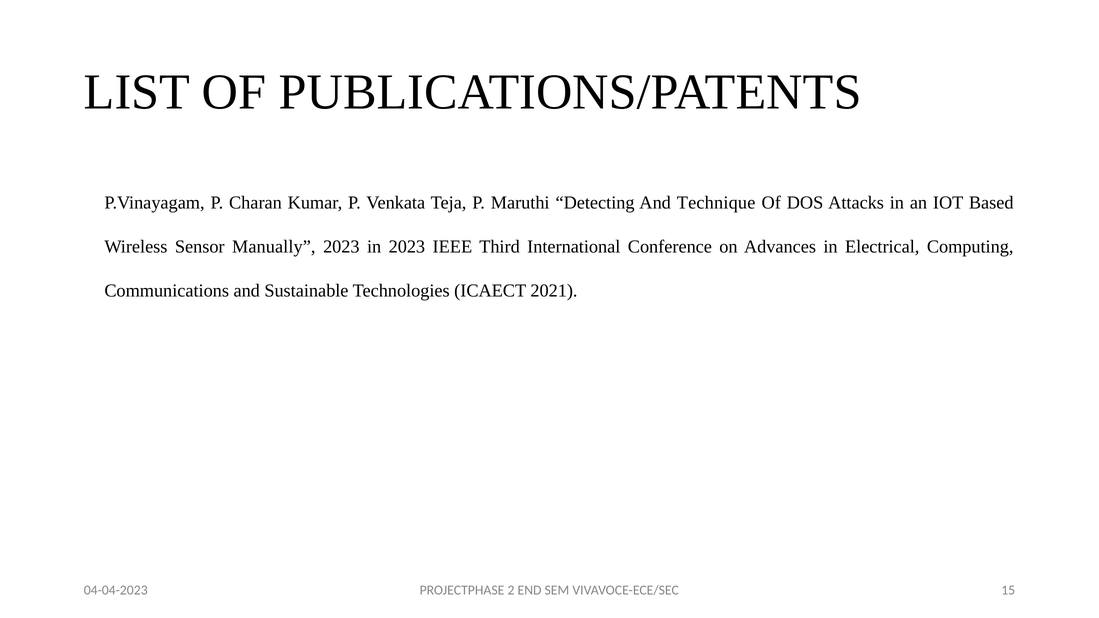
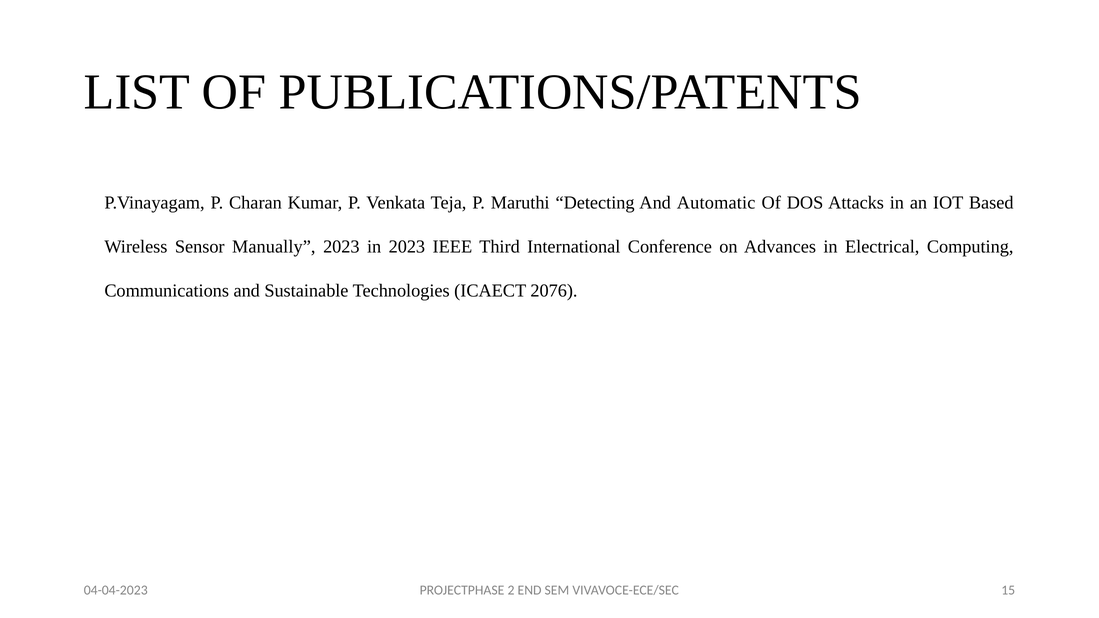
Technique: Technique -> Automatic (716, 203)
2021: 2021 -> 2076 (554, 291)
